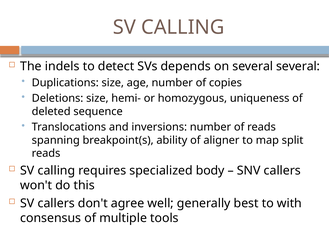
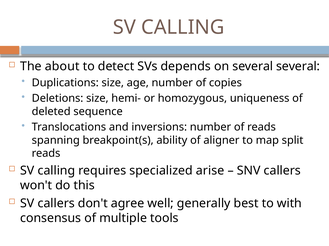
indels: indels -> about (62, 67)
body: body -> arise (210, 171)
